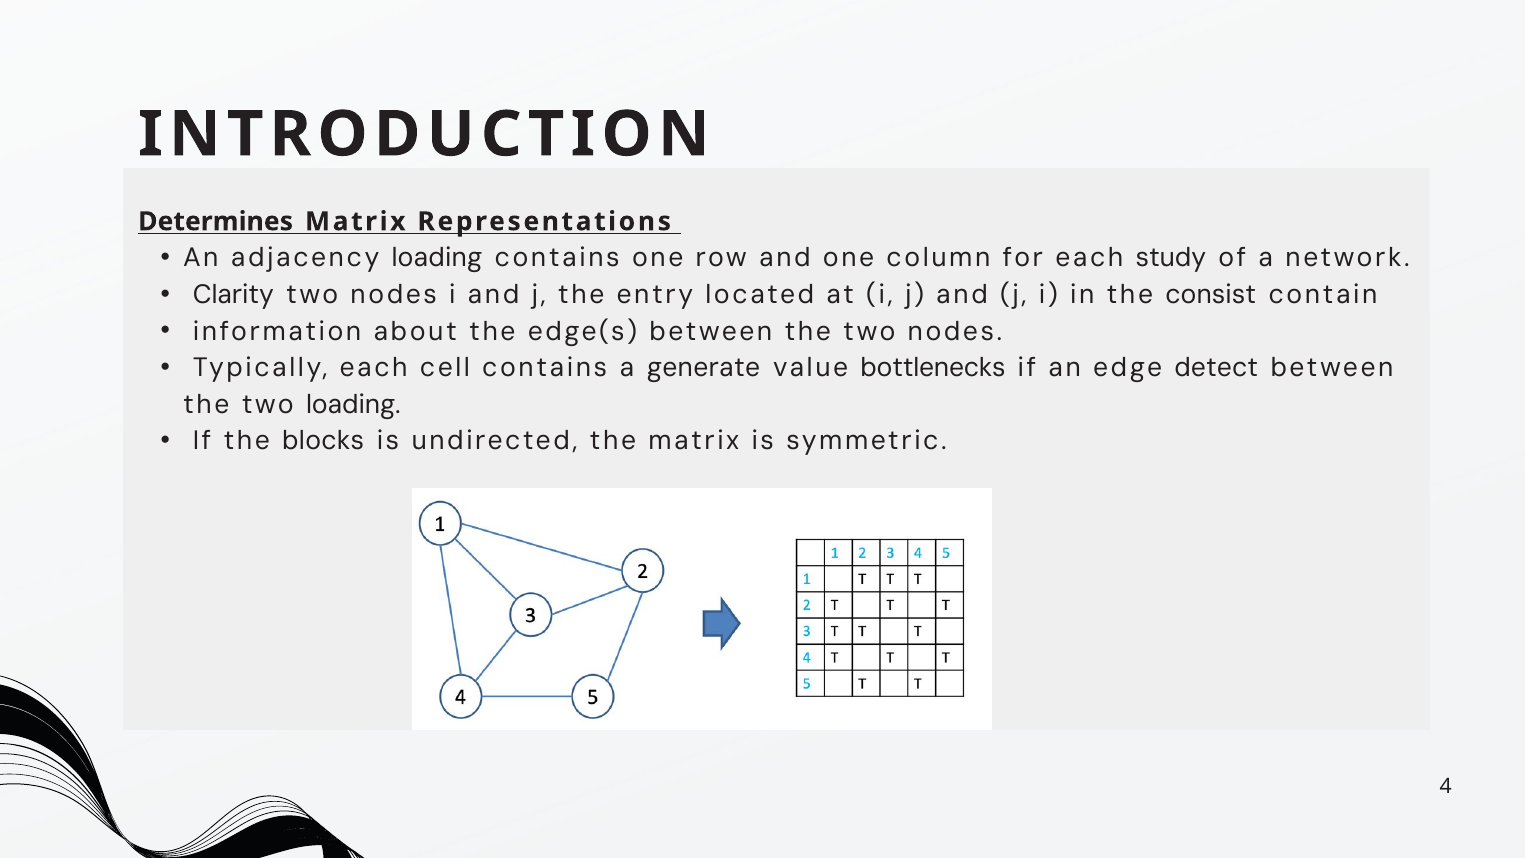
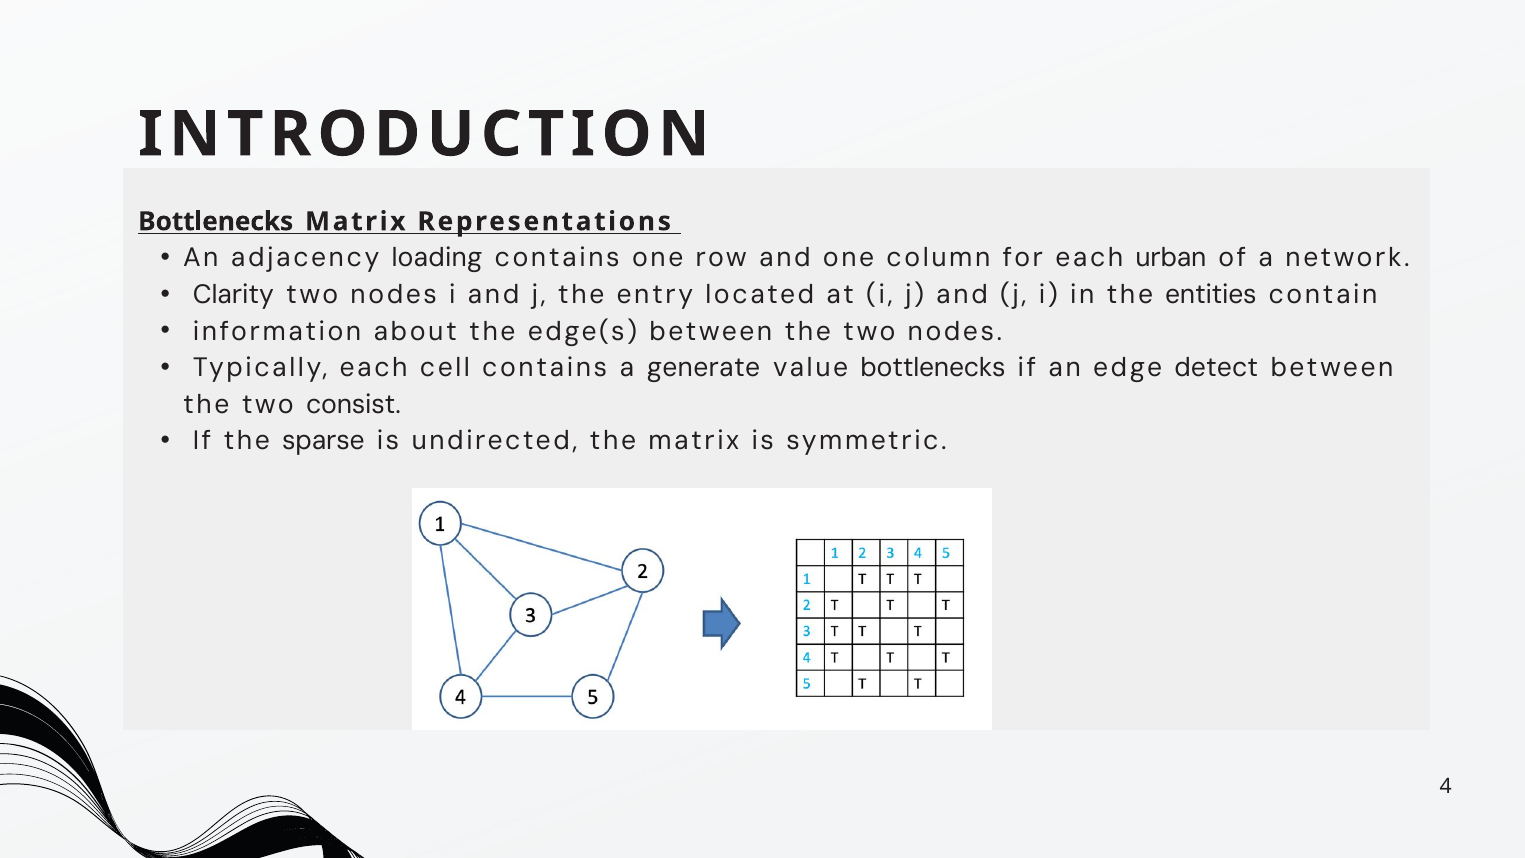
Determines: Determines -> Bottlenecks (216, 221)
study: study -> urban (1171, 258)
consist: consist -> entities (1211, 295)
two loading: loading -> consist (353, 404)
blocks: blocks -> sparse (323, 441)
